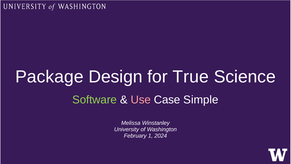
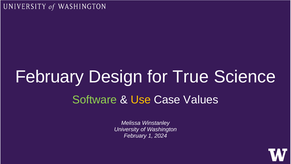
Package: Package -> February (50, 77)
Use colour: pink -> yellow (141, 100)
Simple: Simple -> Values (201, 100)
